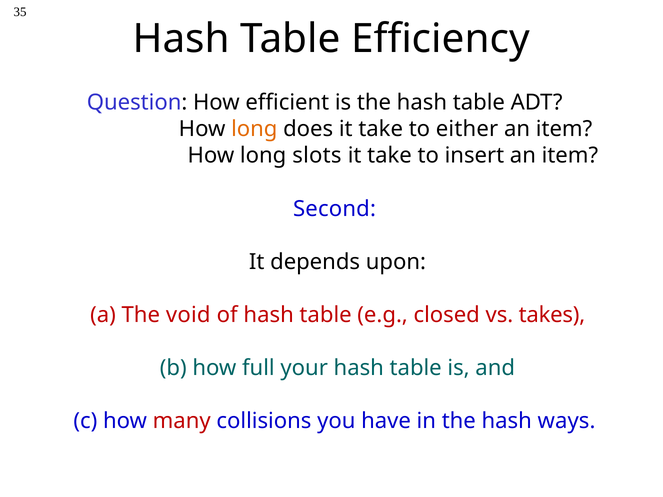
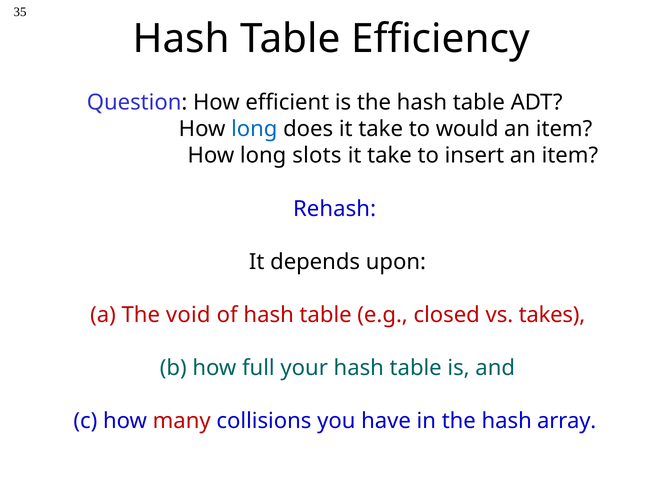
long colour: orange -> blue (254, 129)
either: either -> would (467, 129)
Second: Second -> Rehash (335, 209)
ways: ways -> array (567, 421)
